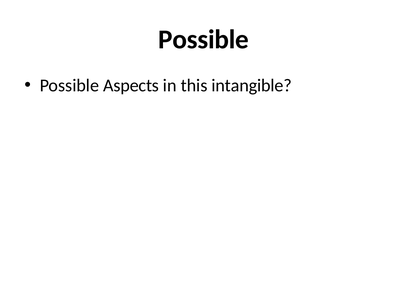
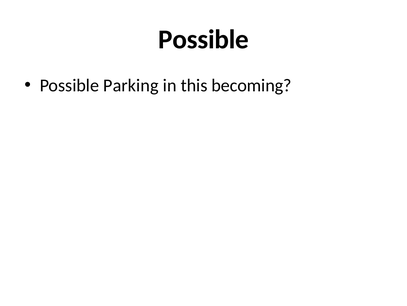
Aspects: Aspects -> Parking (131, 85)
intangible: intangible -> becoming (252, 85)
